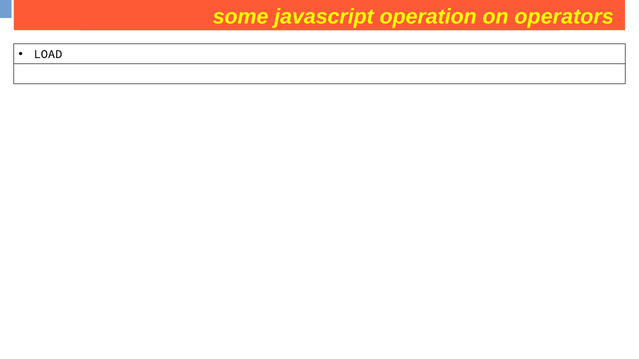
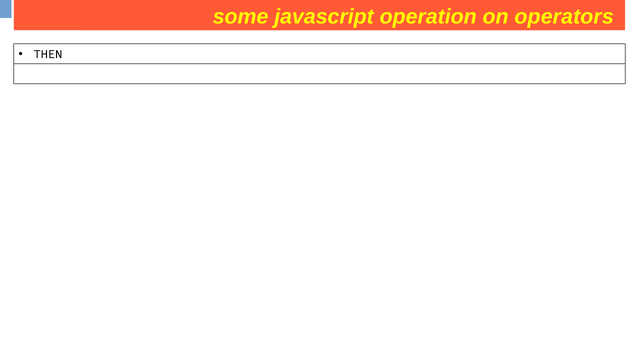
LOAD: LOAD -> THEN (48, 54)
